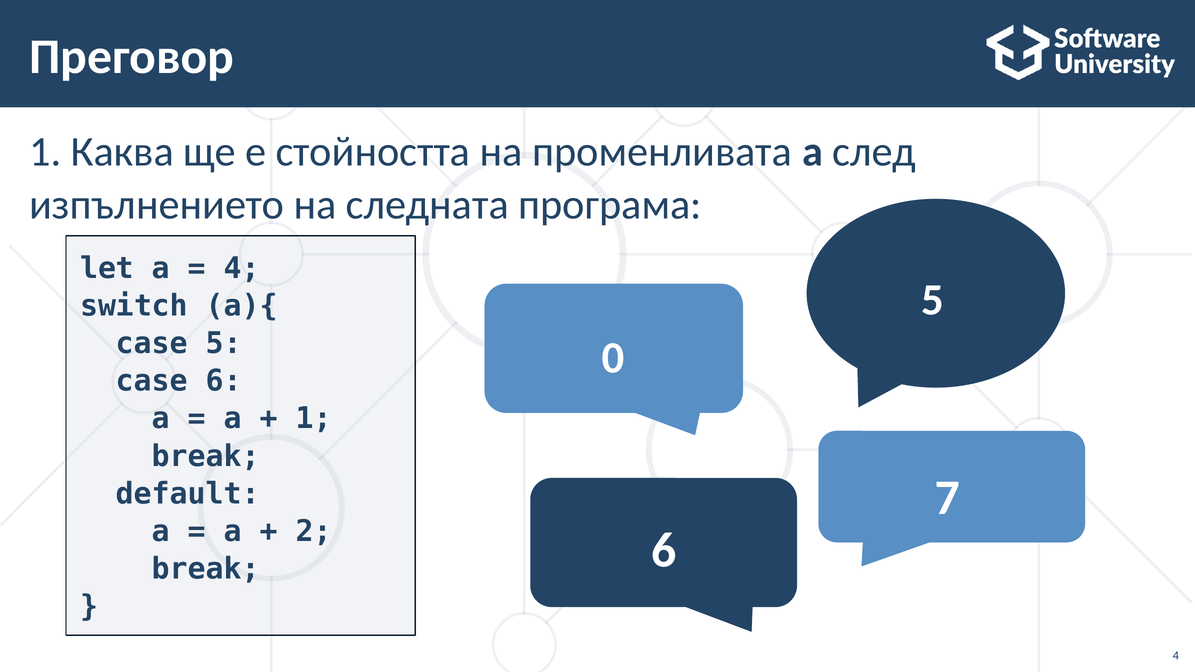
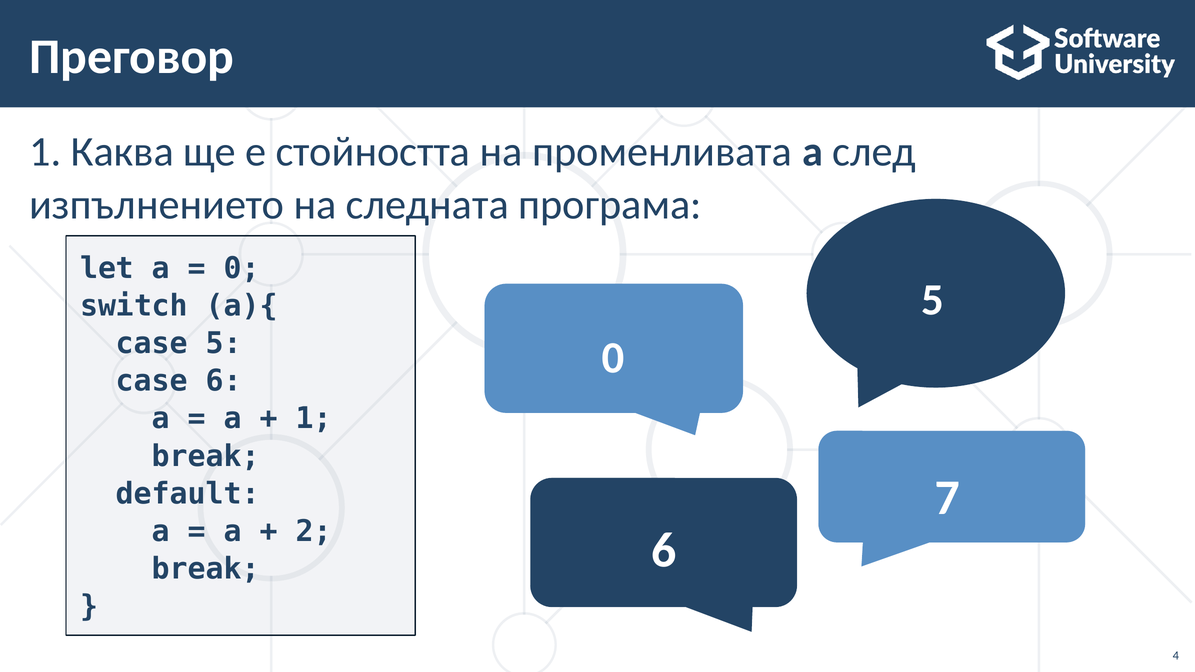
4: 4 -> 0 (242, 268)
